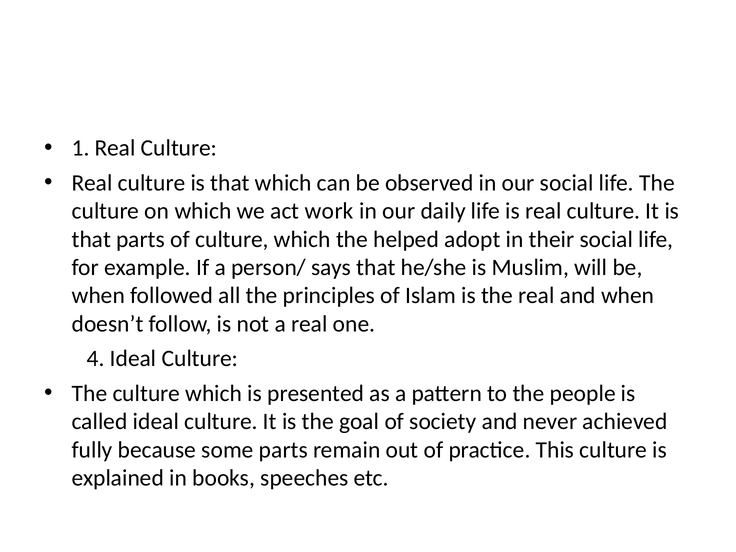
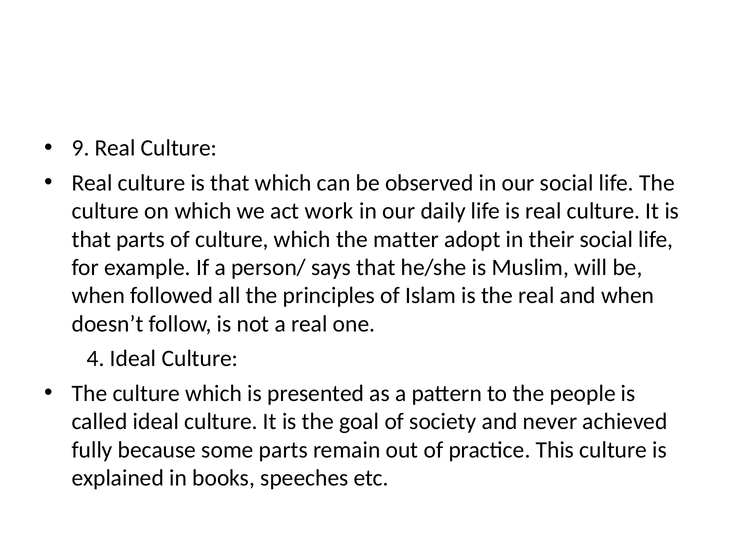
1: 1 -> 9 (81, 148)
helped: helped -> matter (406, 239)
